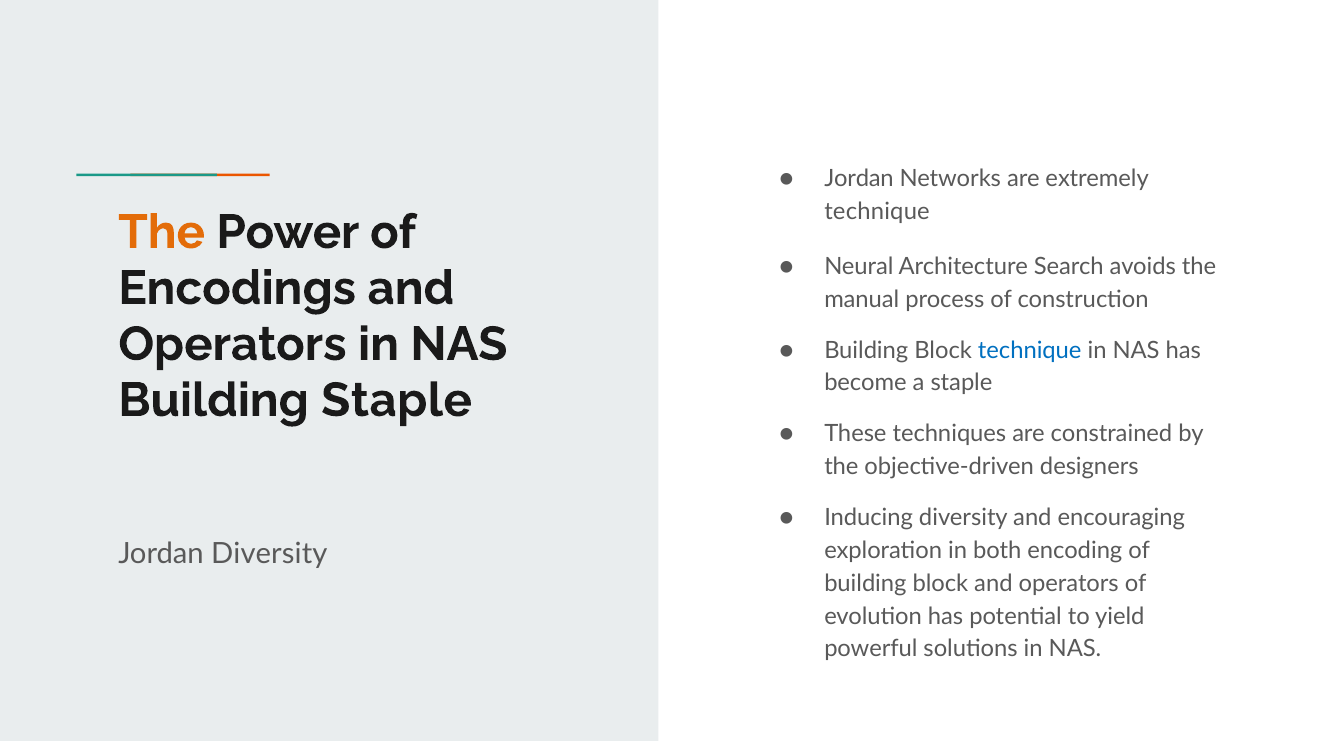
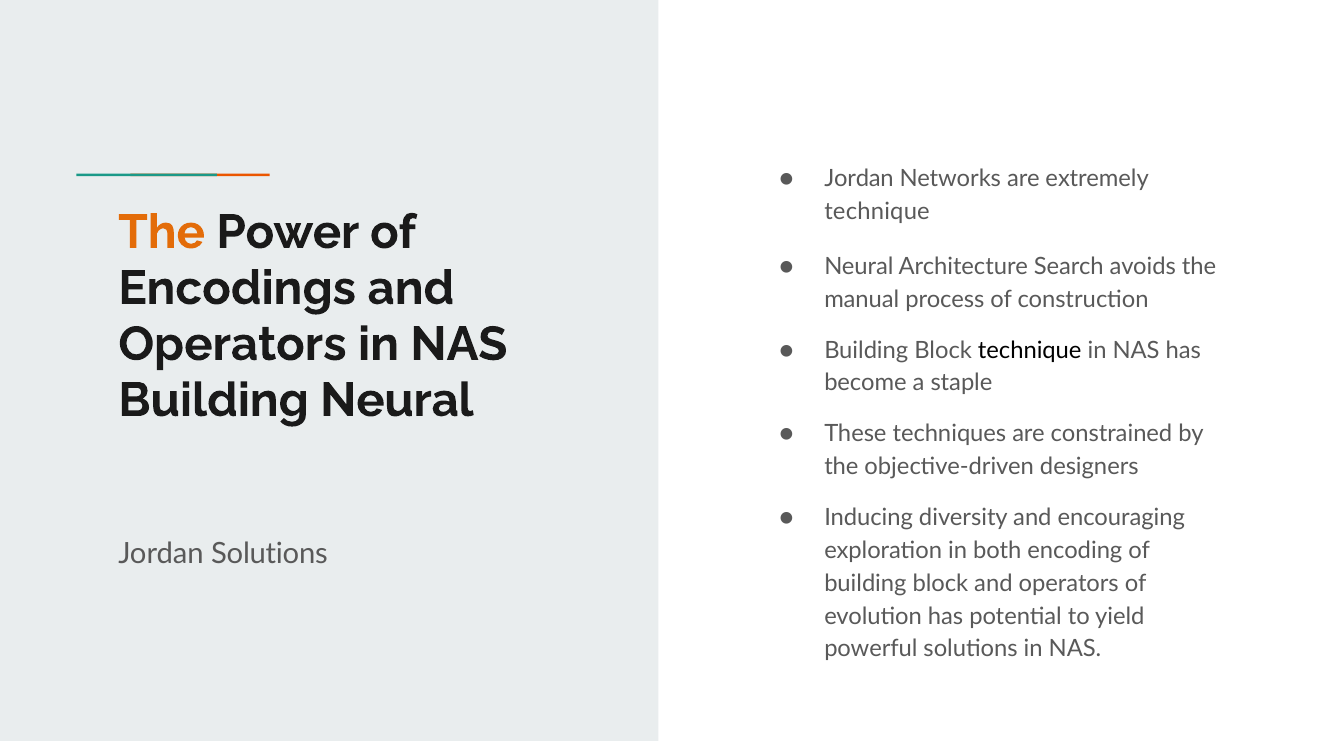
technique colour: blue -> black (1030, 350)
Building Staple: Staple -> Neural (397, 400)
Jordan Diversity: Diversity -> Solutions (269, 554)
